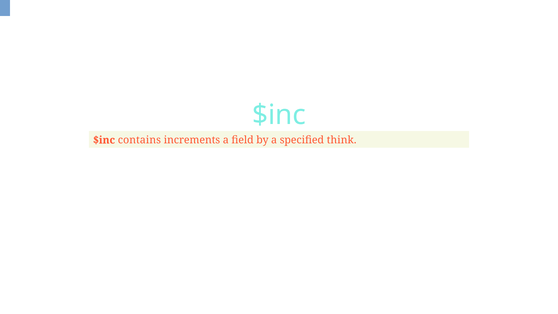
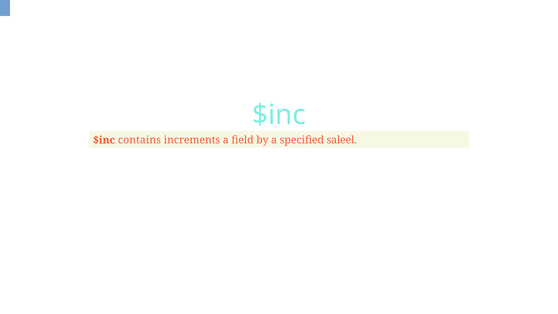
think: think -> saleel (342, 140)
